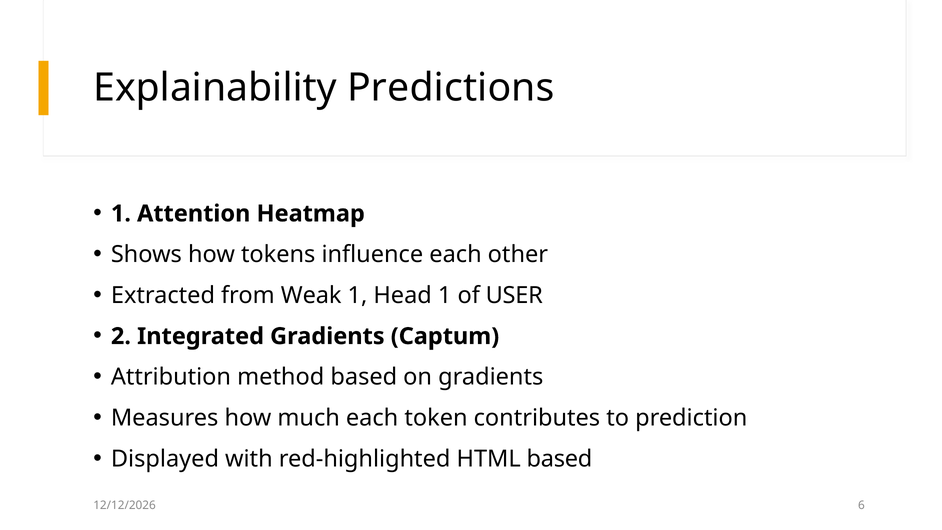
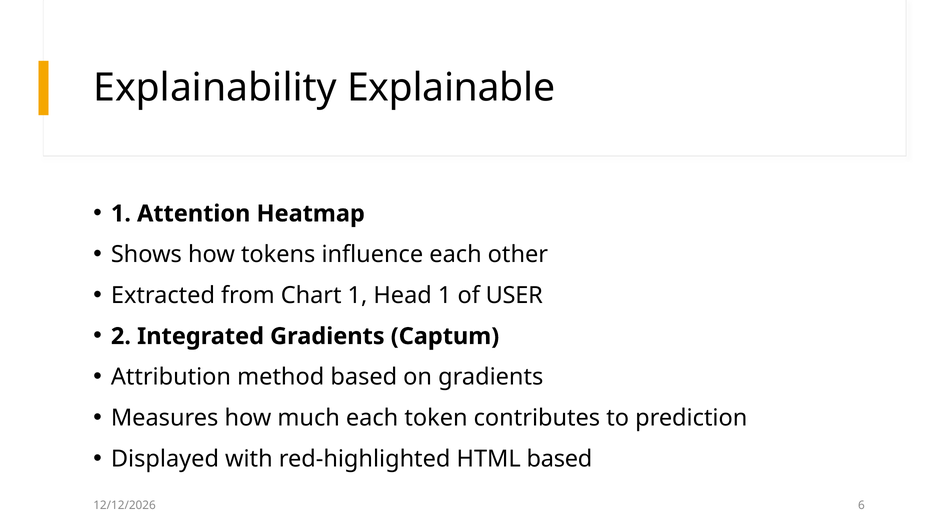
Predictions: Predictions -> Explainable (451, 88)
Weak: Weak -> Chart (311, 295)
